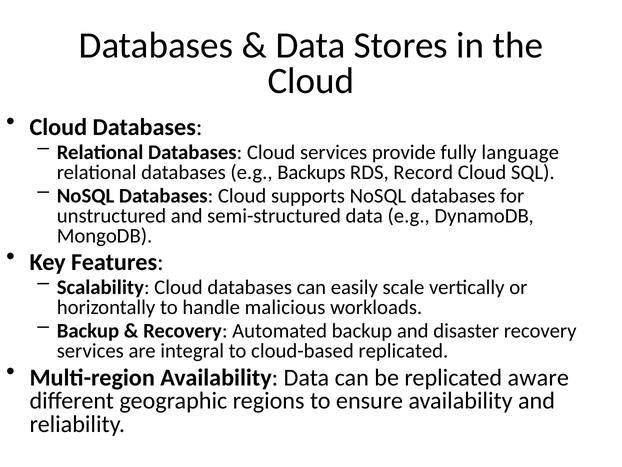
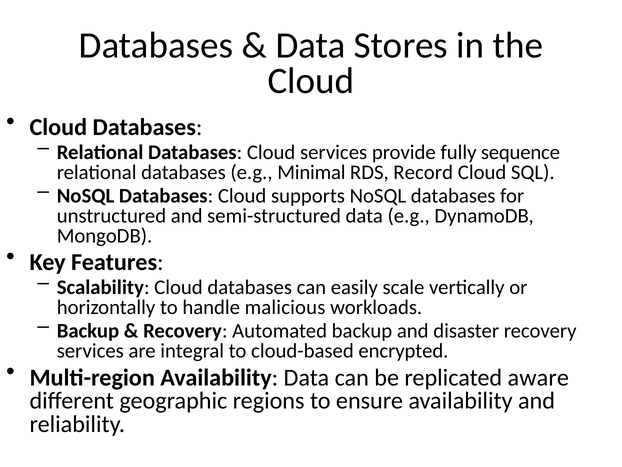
language: language -> sequence (520, 152)
Backups: Backups -> Minimal (311, 172)
cloud-based replicated: replicated -> encrypted (403, 351)
